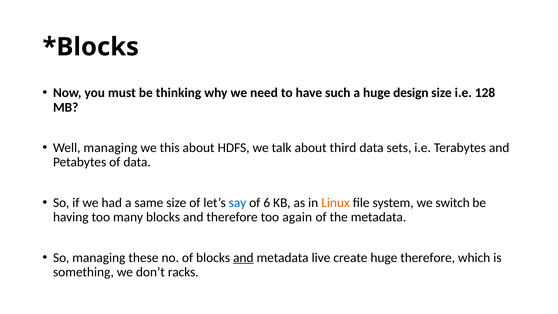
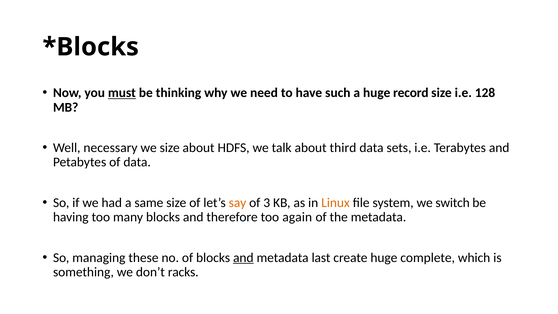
must underline: none -> present (122, 93)
design: design -> record (411, 93)
Well managing: managing -> necessary (110, 148)
we this: this -> size (170, 148)
say colour: blue -> orange (238, 203)
6: 6 -> 3 (267, 203)
live: live -> last (321, 258)
huge therefore: therefore -> complete (428, 258)
